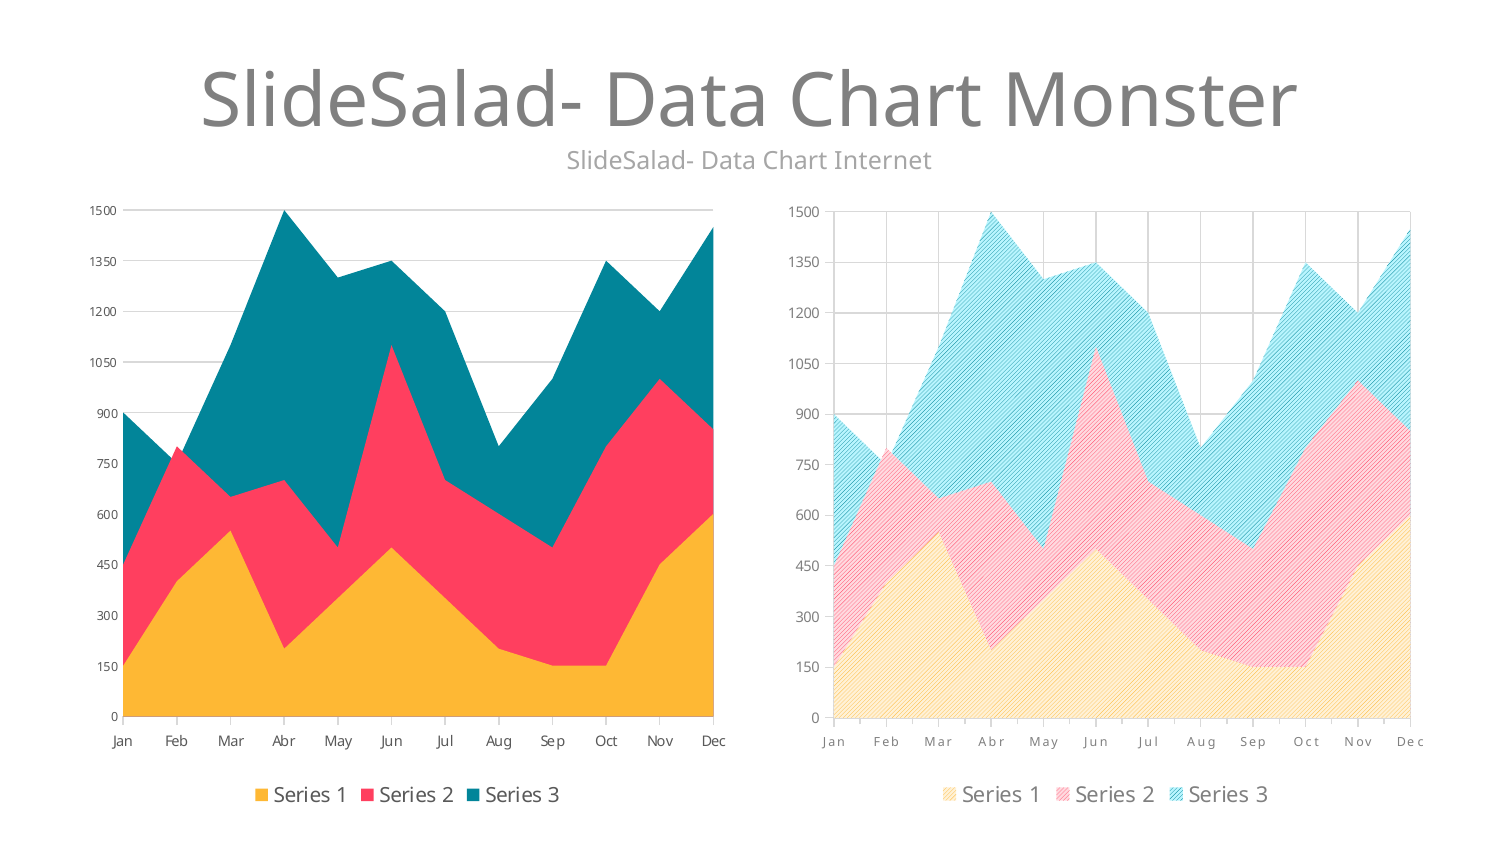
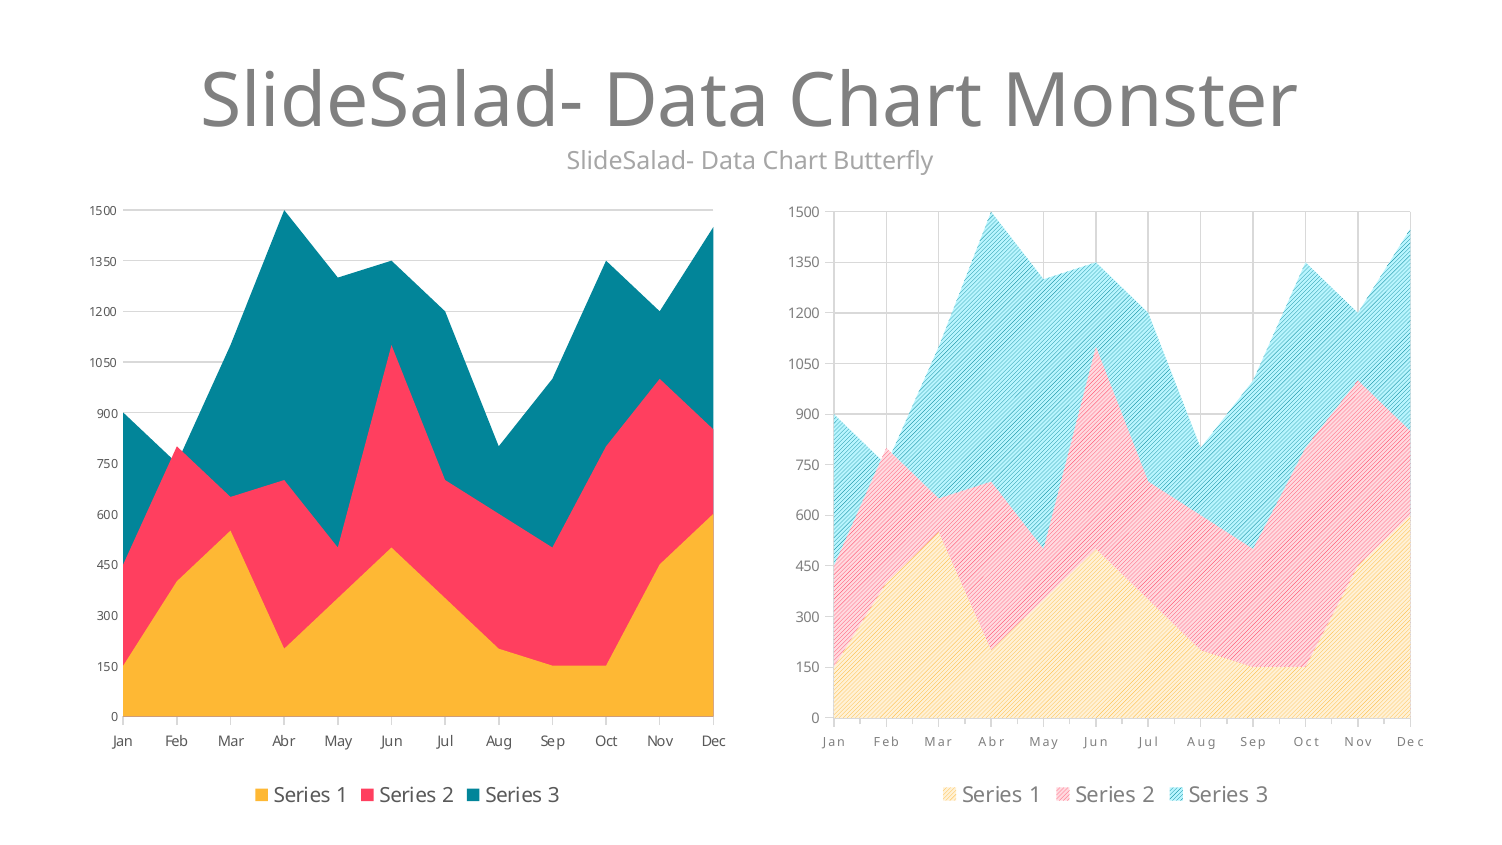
Internet: Internet -> Butterfly (883, 161)
